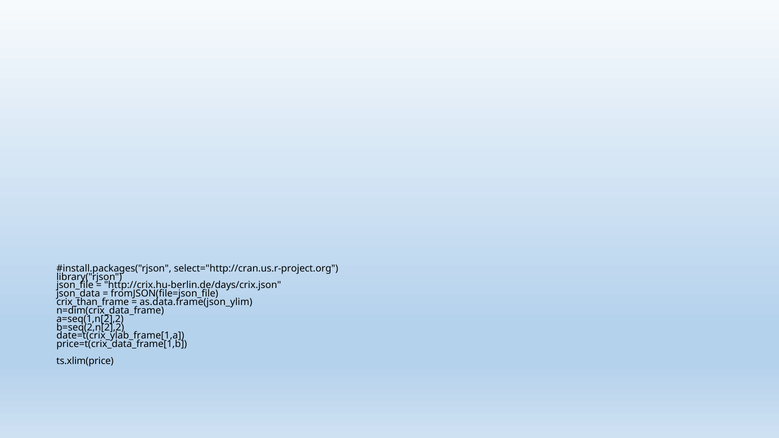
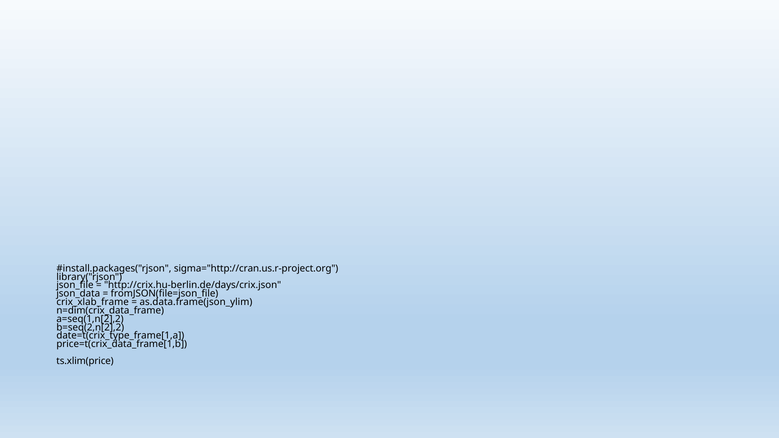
select="http://cran.us.r-project.org: select="http://cran.us.r-project.org -> sigma="http://cran.us.r-project.org (256, 269)
crix_than_frame: crix_than_frame -> crix_xlab_frame (93, 302)
date=t(crix_ylab_frame[1,a: date=t(crix_ylab_frame[1,a -> date=t(crix_type_frame[1,a (120, 336)
